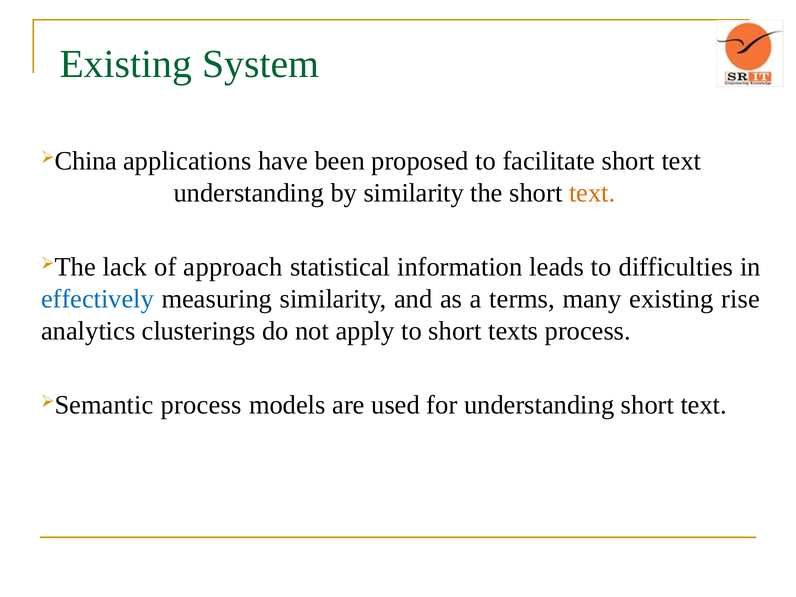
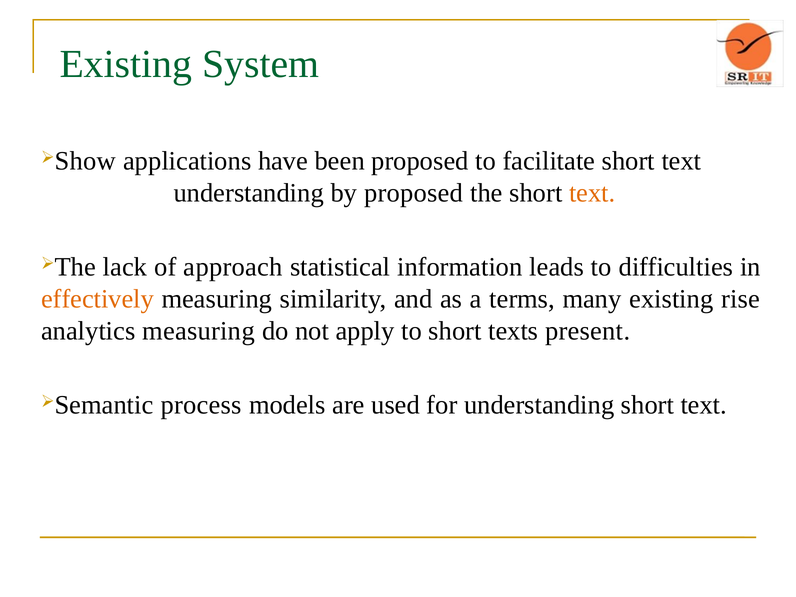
China: China -> Show (86, 161)
by similarity: similarity -> proposed (414, 193)
effectively colour: blue -> orange (98, 299)
analytics clusterings: clusterings -> measuring (198, 331)
texts process: process -> present (588, 331)
